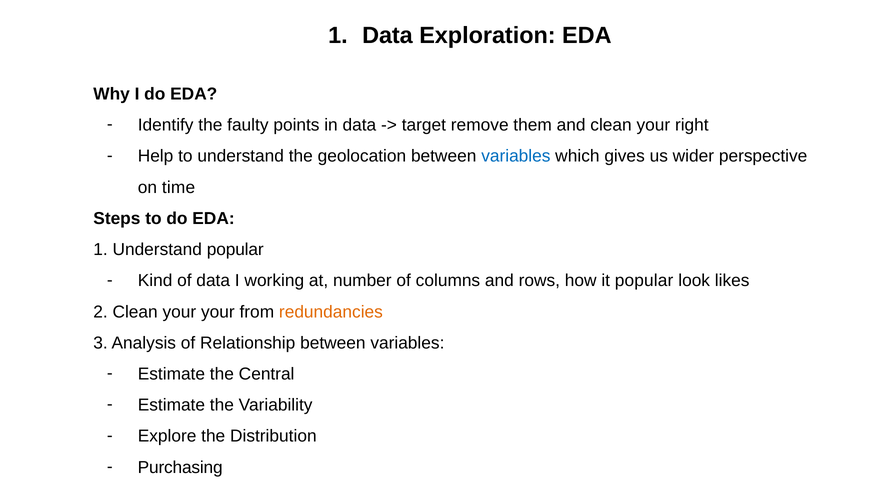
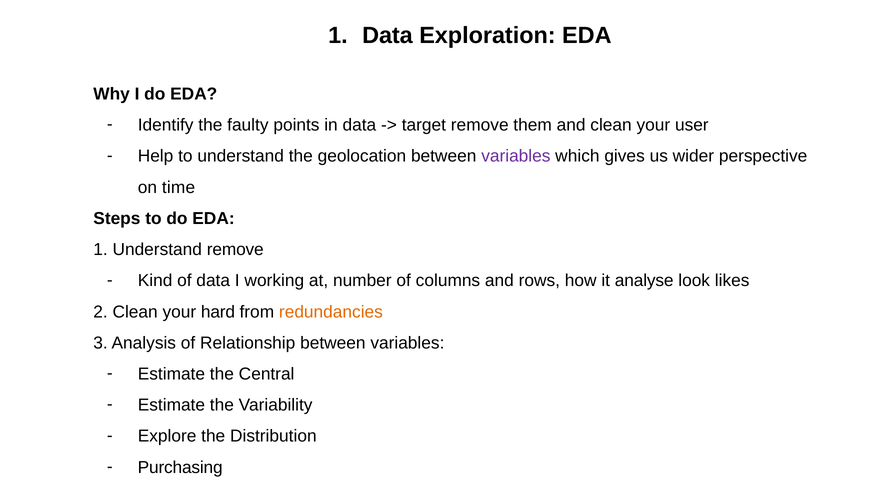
right: right -> user (692, 125)
variables colour: blue -> purple (516, 156)
Understand popular: popular -> remove (235, 250)
it popular: popular -> analyse (644, 281)
your your: your -> hard (218, 312)
